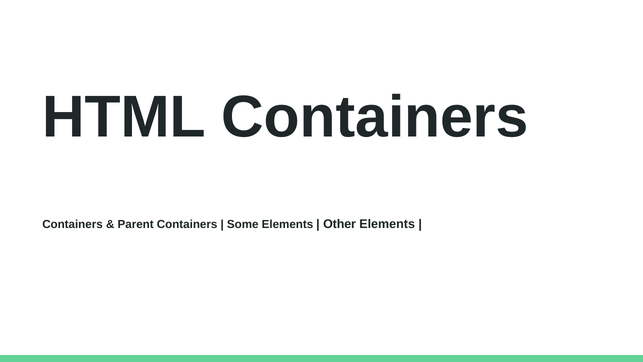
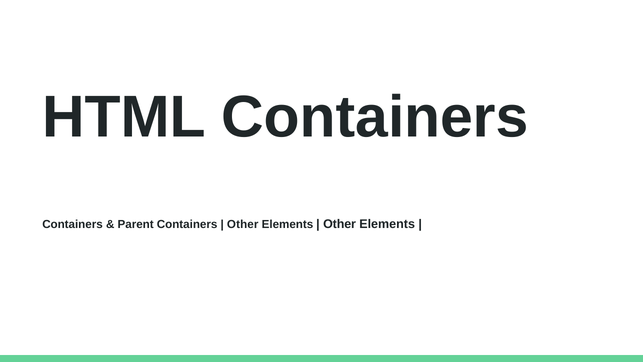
Some: Some -> Other (243, 224)
